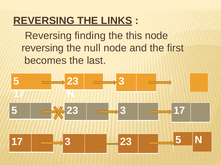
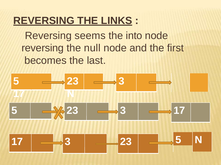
finding: finding -> seems (90, 36)
this: this -> into (134, 36)
